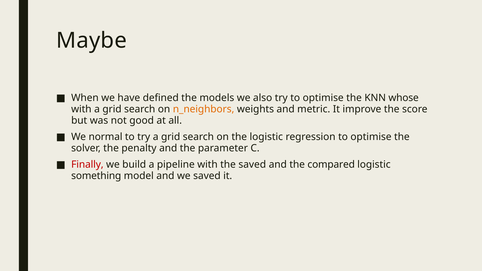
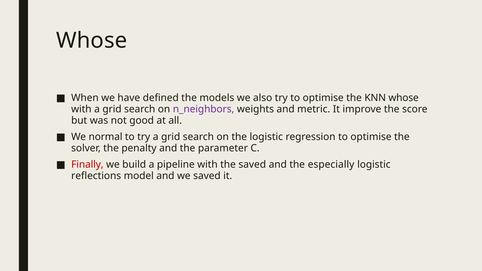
Maybe: Maybe -> Whose (92, 40)
n_neighbors colour: orange -> purple (204, 109)
compared: compared -> especially (331, 165)
something: something -> reflections (96, 176)
